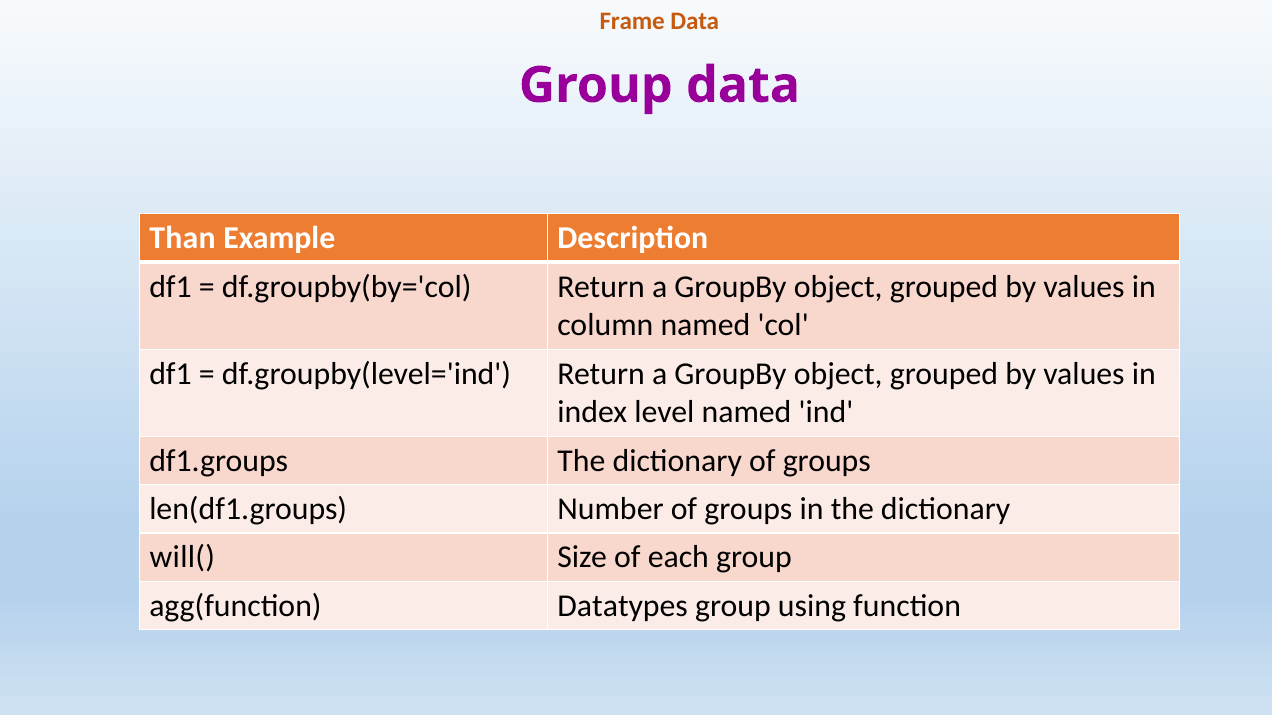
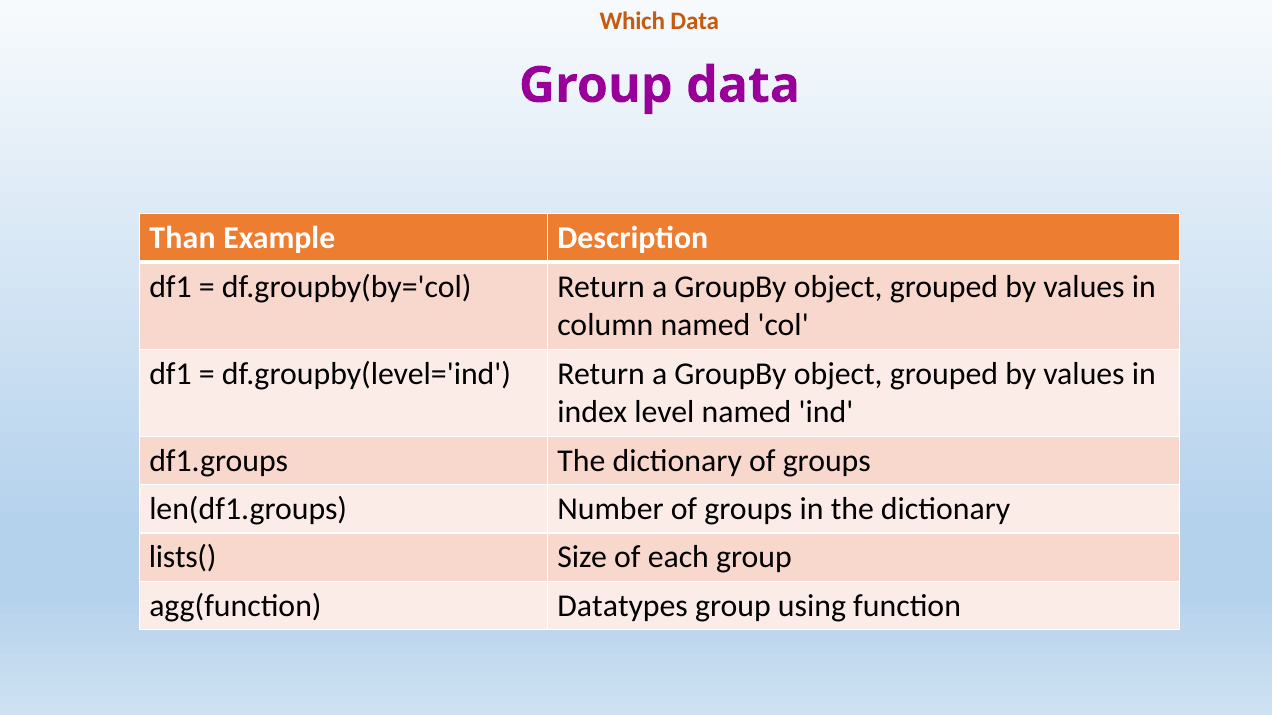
Frame: Frame -> Which (632, 22)
will(: will( -> lists( (183, 558)
